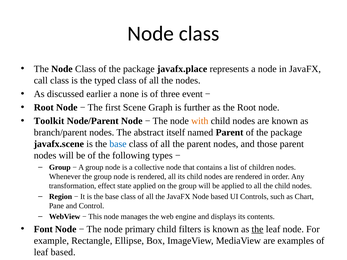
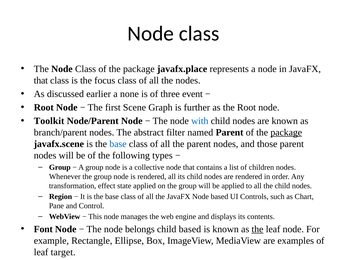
call: call -> that (41, 80)
typed: typed -> focus (105, 80)
with colour: orange -> blue (200, 121)
itself: itself -> filter (176, 133)
package underline: none -> present (286, 133)
primary: primary -> belongs (140, 229)
child filters: filters -> based (190, 229)
leaf based: based -> target (63, 252)
